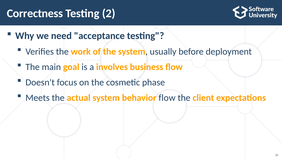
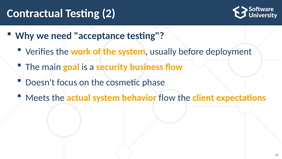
Correctness: Correctness -> Contractual (35, 13)
involves: involves -> security (112, 67)
